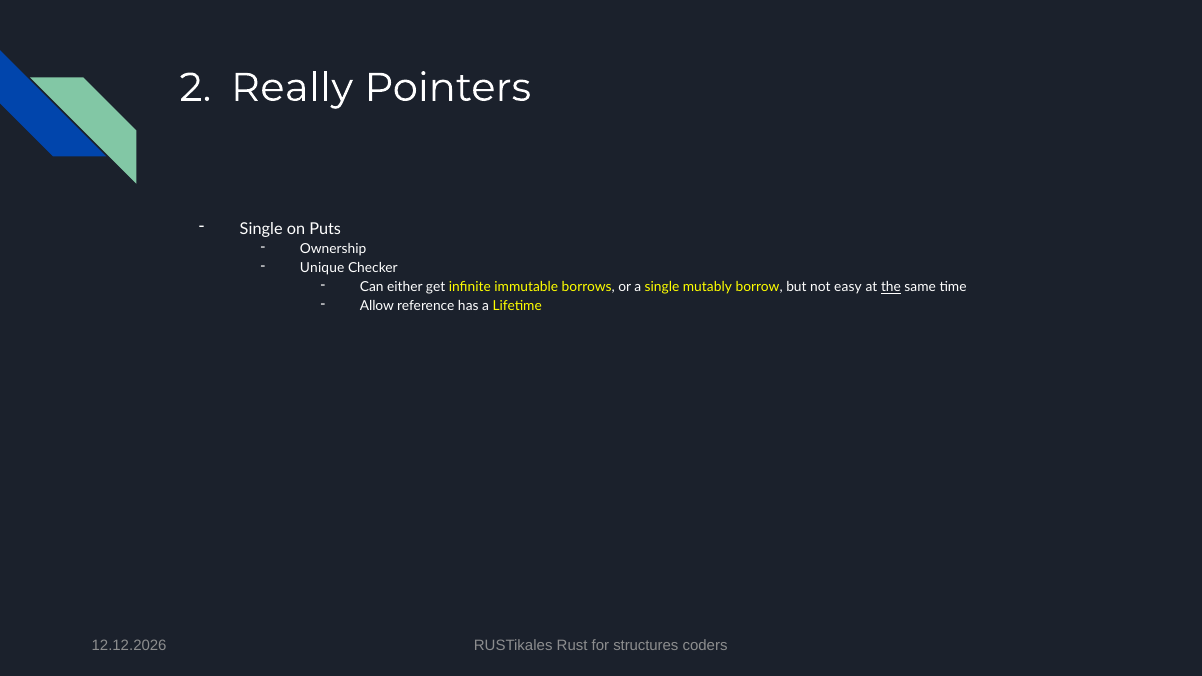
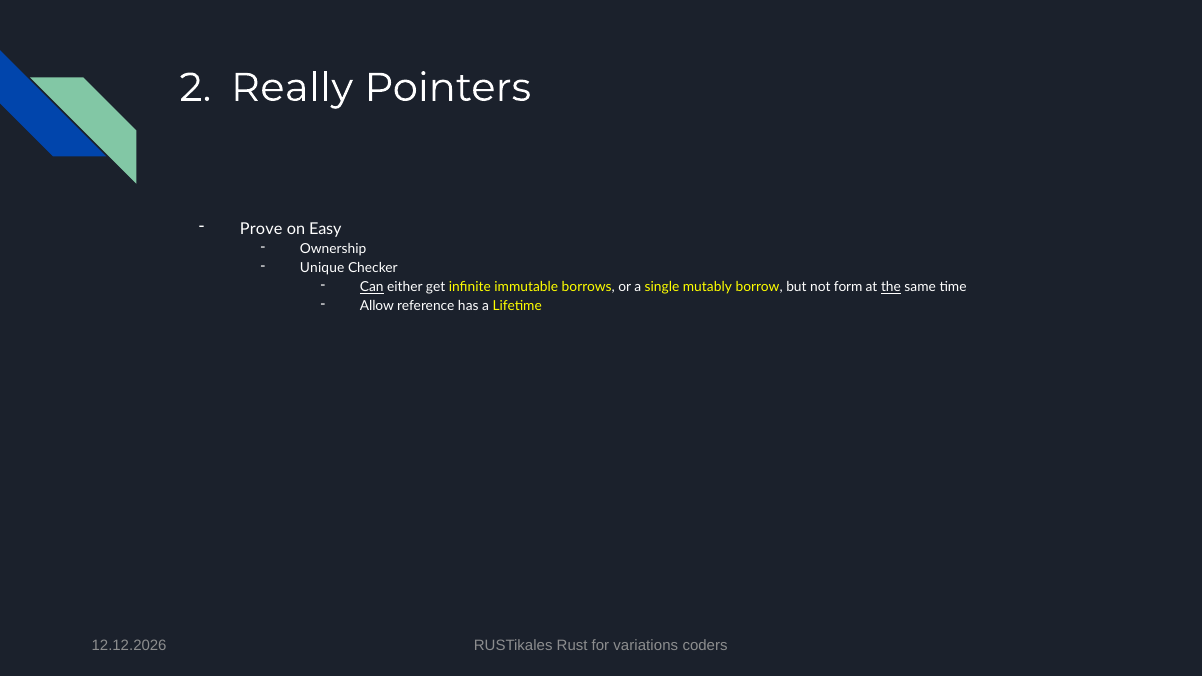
Single: Single -> Prove (261, 229)
Puts: Puts -> Easy (325, 229)
Can underline: none -> present (372, 287)
easy: easy -> form (848, 287)
structures: structures -> variations (646, 646)
